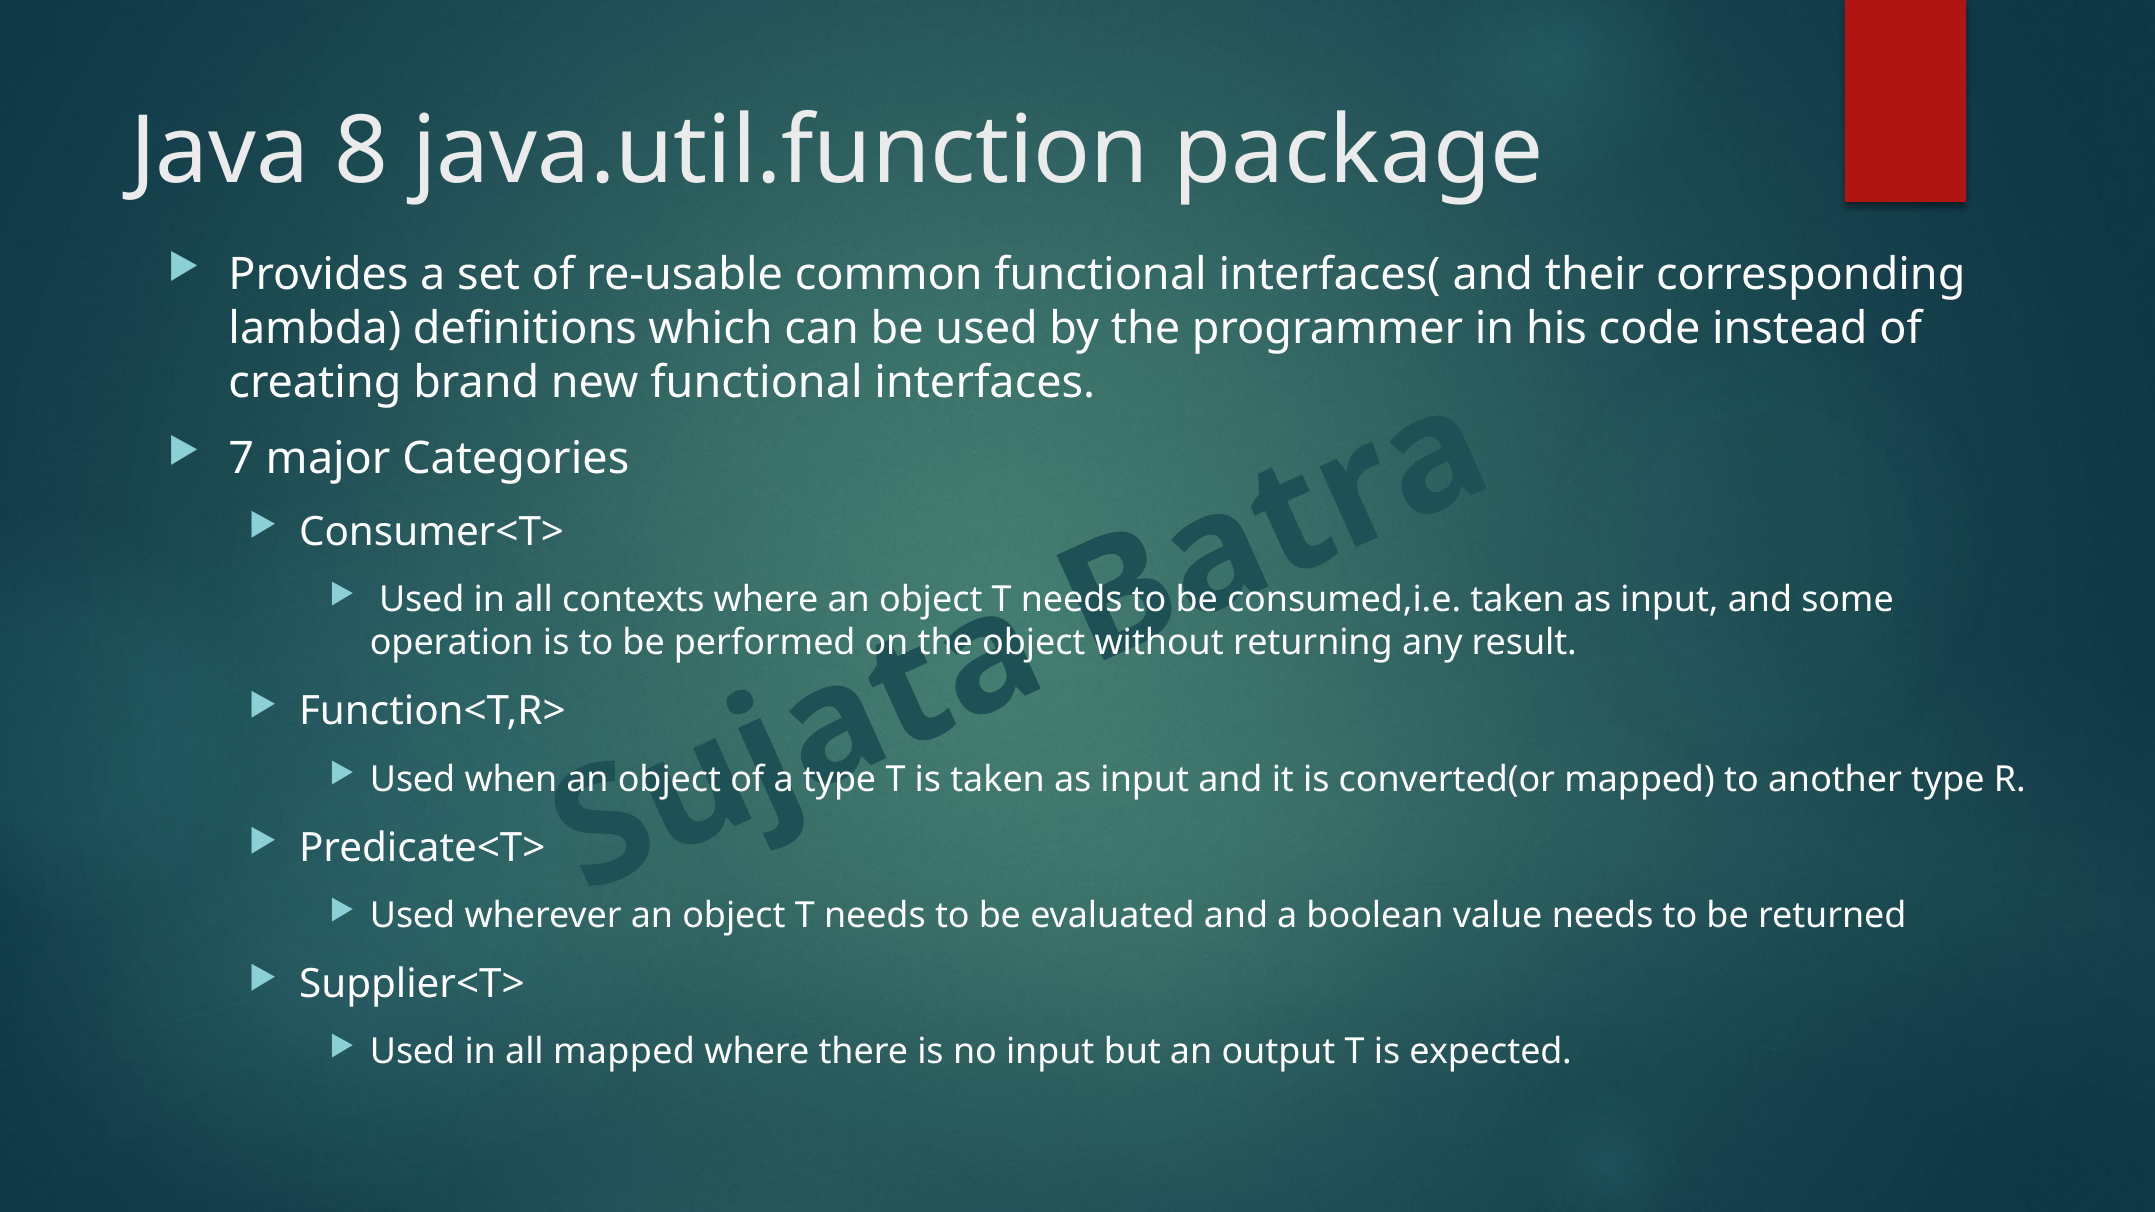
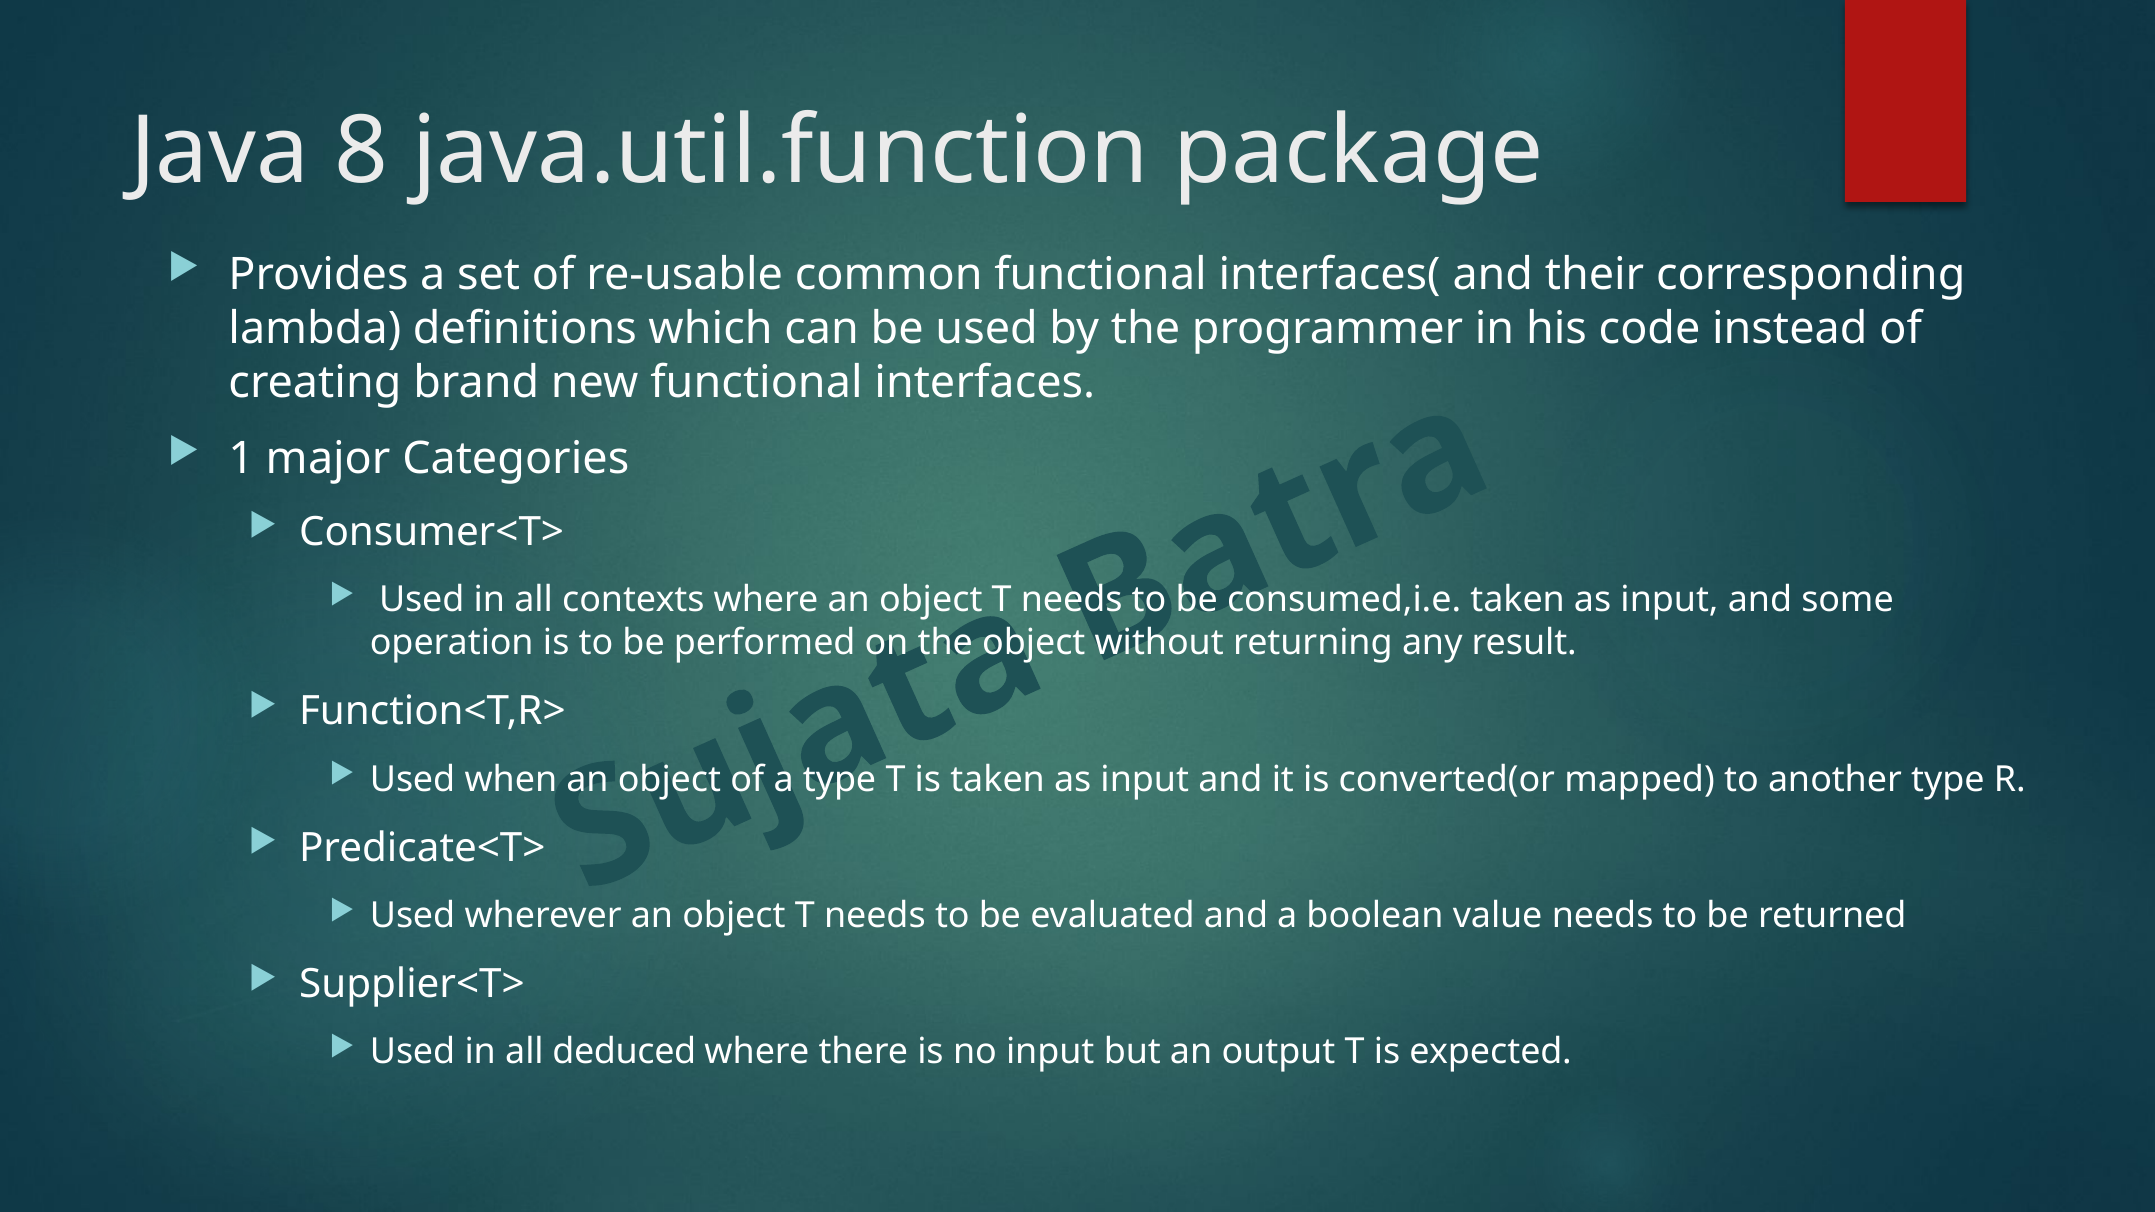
7: 7 -> 1 (241, 459)
all mapped: mapped -> deduced (624, 1052)
